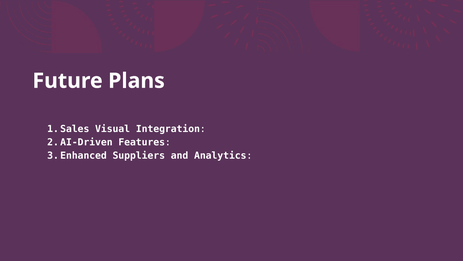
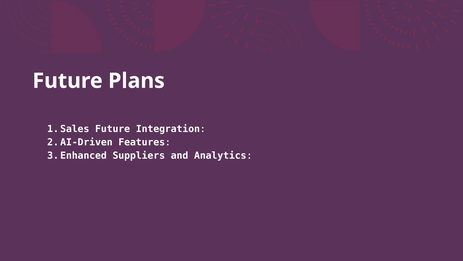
Visual: Visual -> Future (113, 129)
